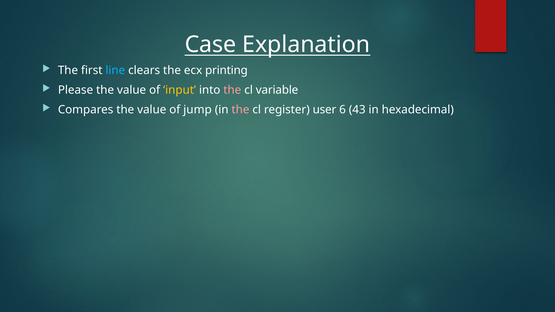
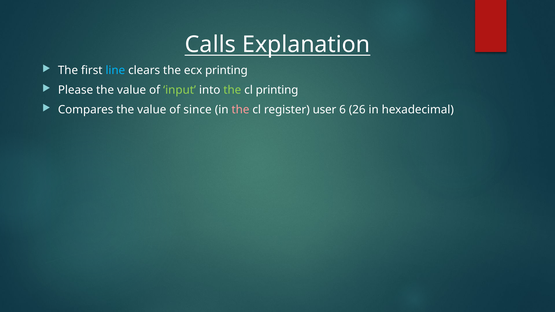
Case: Case -> Calls (210, 45)
input colour: yellow -> light green (180, 90)
the colour: pink -> light green (232, 90)
cl variable: variable -> printing (277, 90)
jump: jump -> since (198, 110)
43: 43 -> 26 (357, 110)
